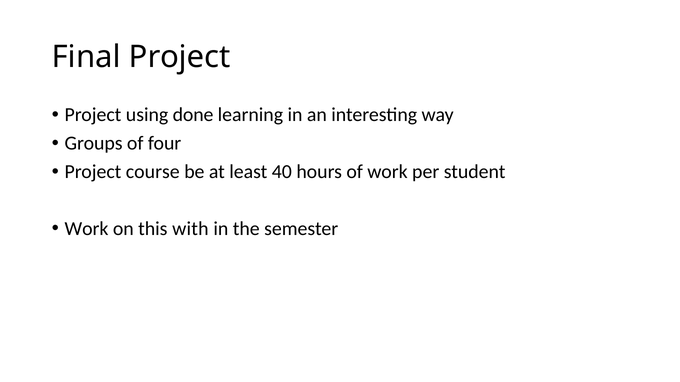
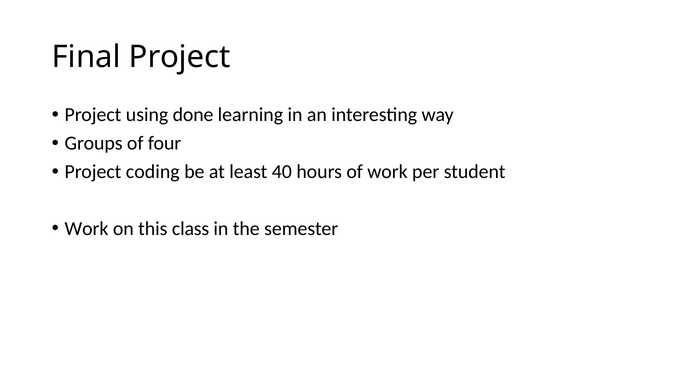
course: course -> coding (153, 172)
with: with -> class (191, 229)
